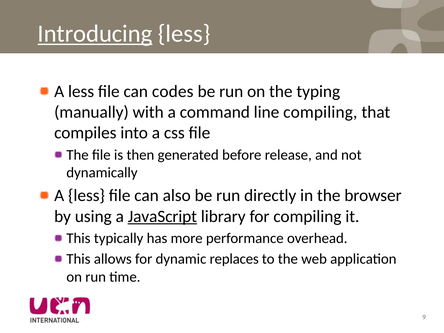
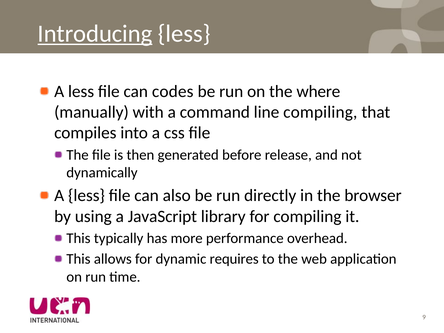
typing: typing -> where (318, 91)
JavaScript underline: present -> none (162, 216)
replaces: replaces -> requires (234, 259)
